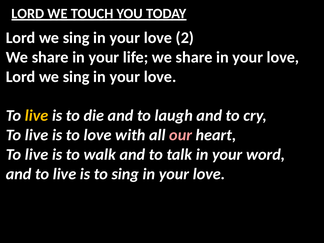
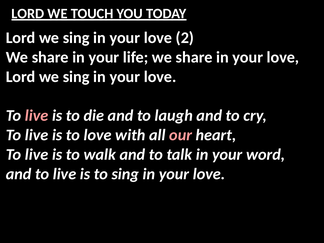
live colour: yellow -> pink (37, 116)
